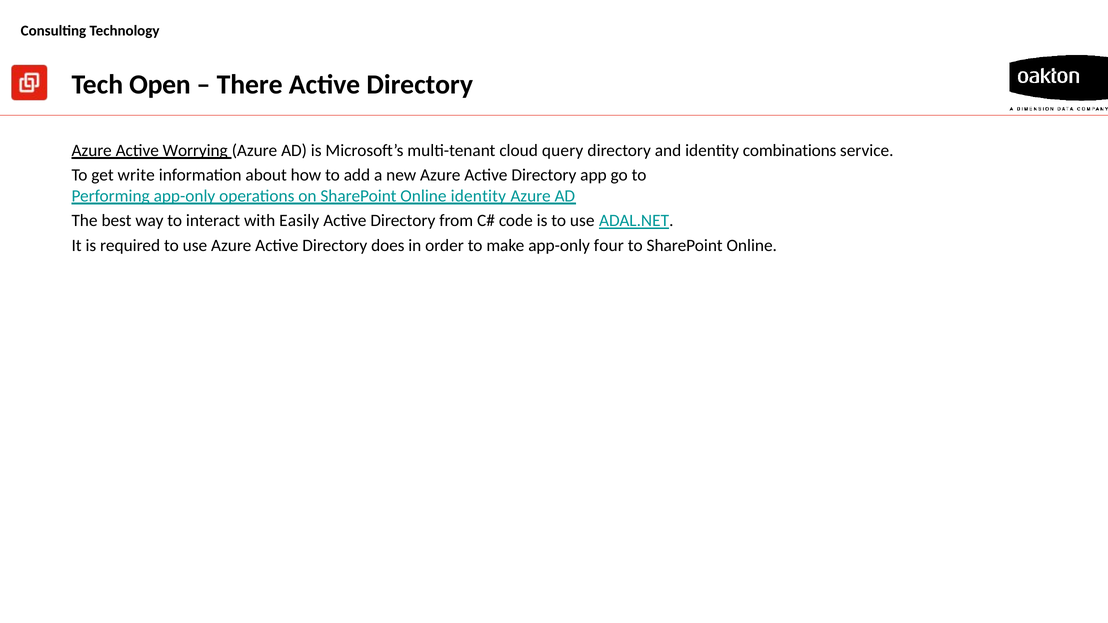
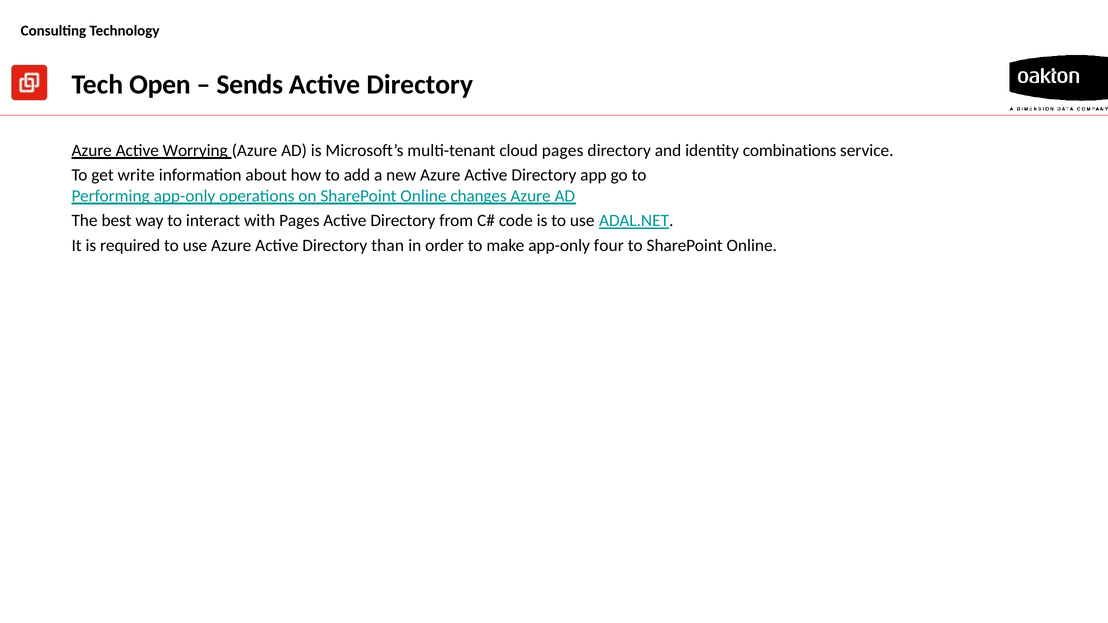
There: There -> Sends (250, 85)
cloud query: query -> pages (563, 151)
Online identity: identity -> changes (479, 196)
with Easily: Easily -> Pages (299, 221)
does: does -> than (388, 245)
